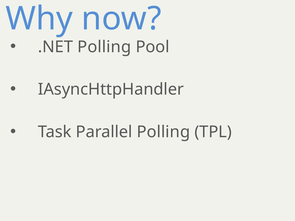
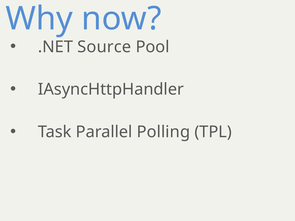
.NET Polling: Polling -> Source (104, 47)
